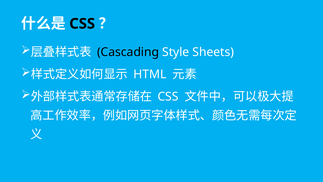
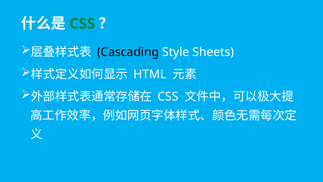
CSS colour: black -> green (82, 24)
